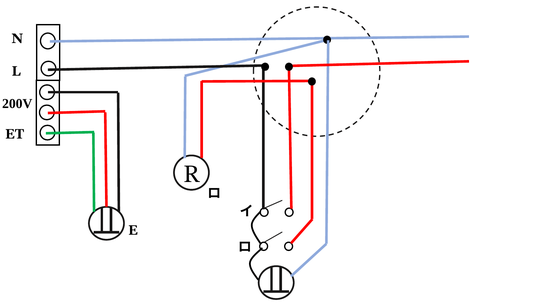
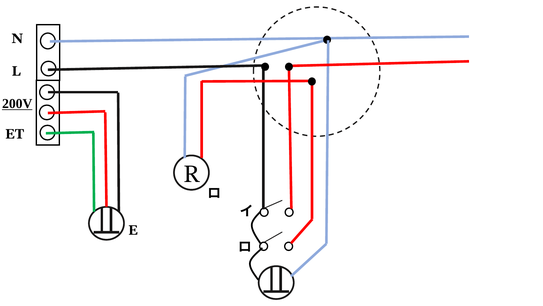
200V underline: none -> present (17, 104)
